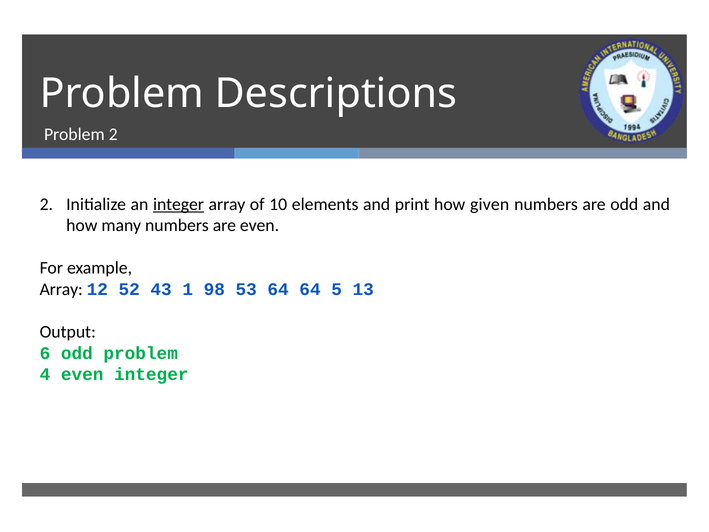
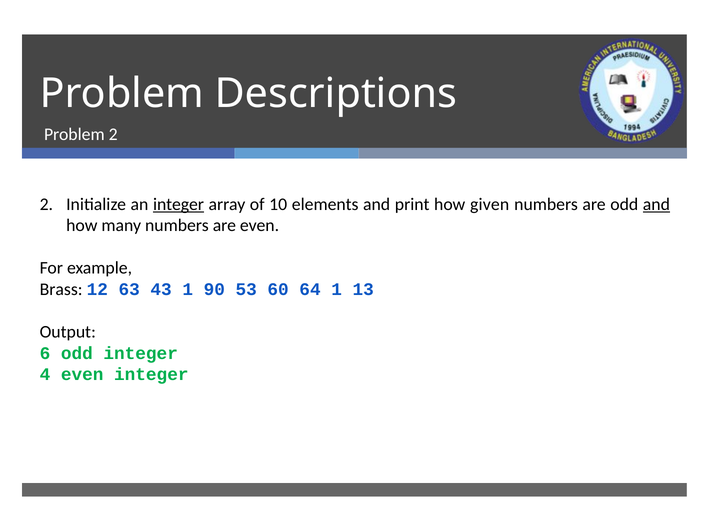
and underline: none -> present (656, 204)
Array: Array -> Brass (61, 289)
52: 52 -> 63 (129, 289)
98: 98 -> 90 (214, 289)
53 64: 64 -> 60 (278, 289)
64 5: 5 -> 1 (337, 289)
odd problem: problem -> integer (141, 353)
